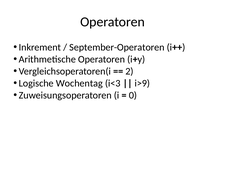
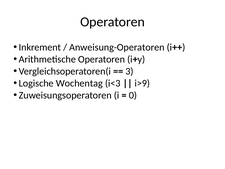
September-Operatoren: September-Operatoren -> Anweisung-Operatoren (117, 47)
2: 2 -> 3 (129, 71)
